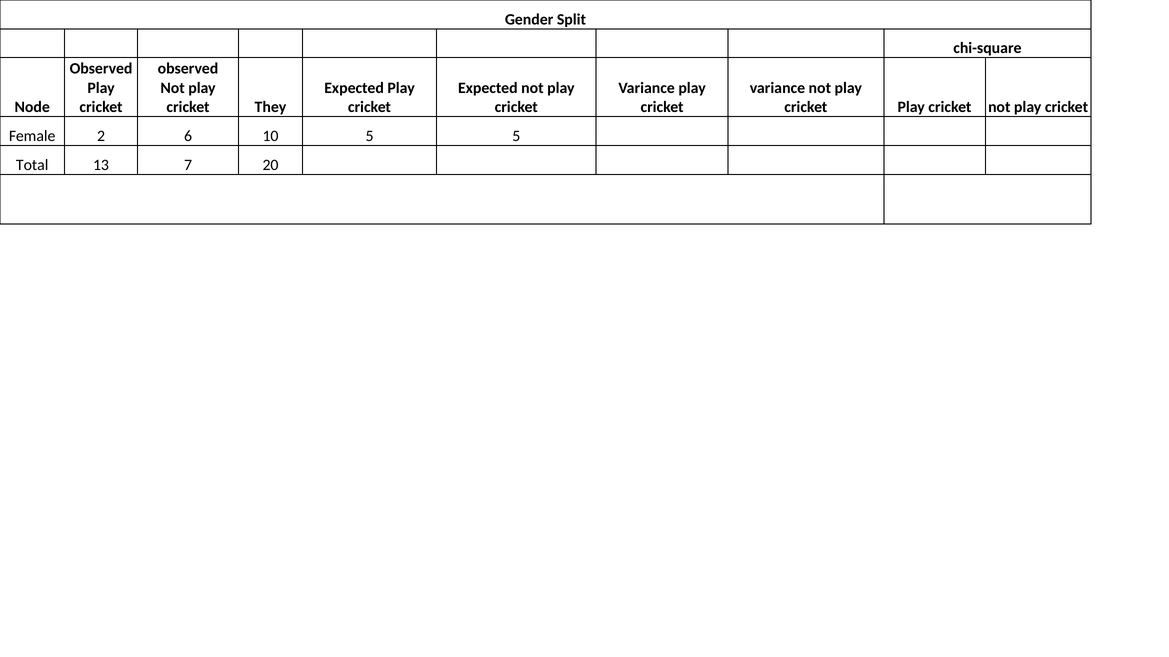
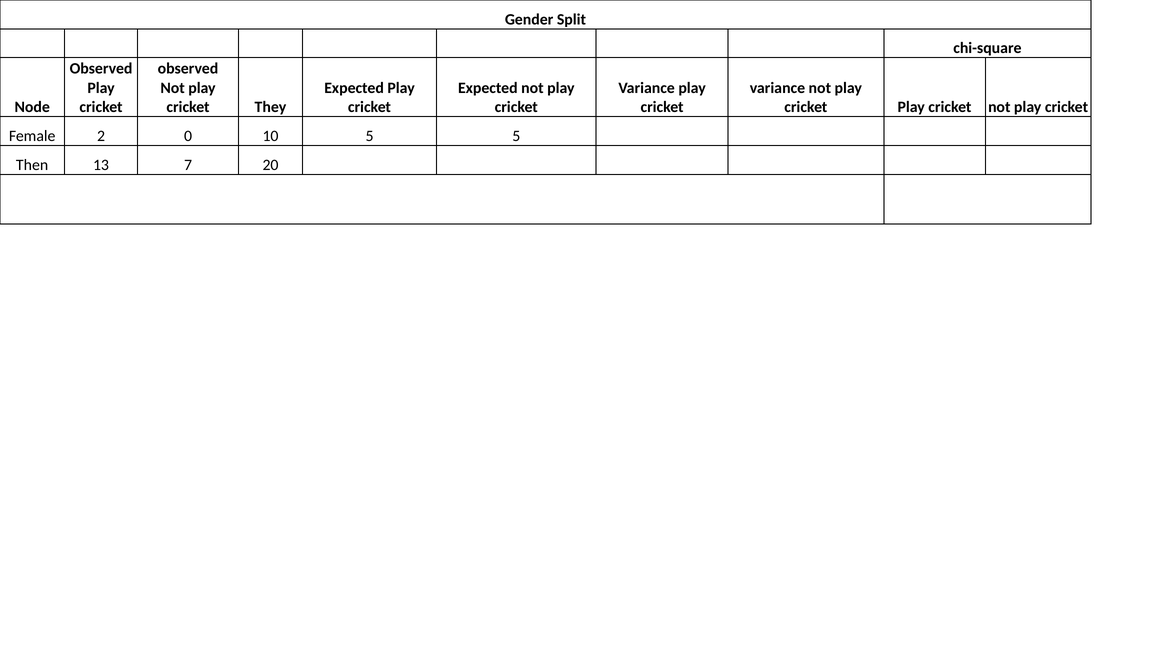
6: 6 -> 0 (188, 136)
Total: Total -> Then (32, 165)
